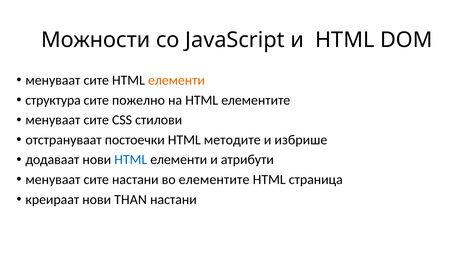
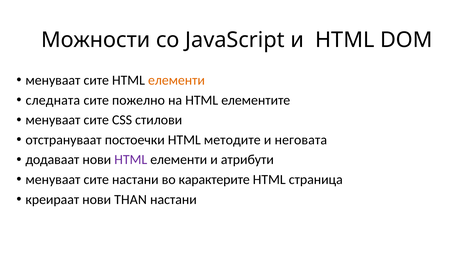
структура: структура -> следната (53, 100)
избрише: избрише -> неговата (301, 140)
HTML colour: blue -> purple (131, 159)
во елементите: елементите -> карактерите (214, 179)
